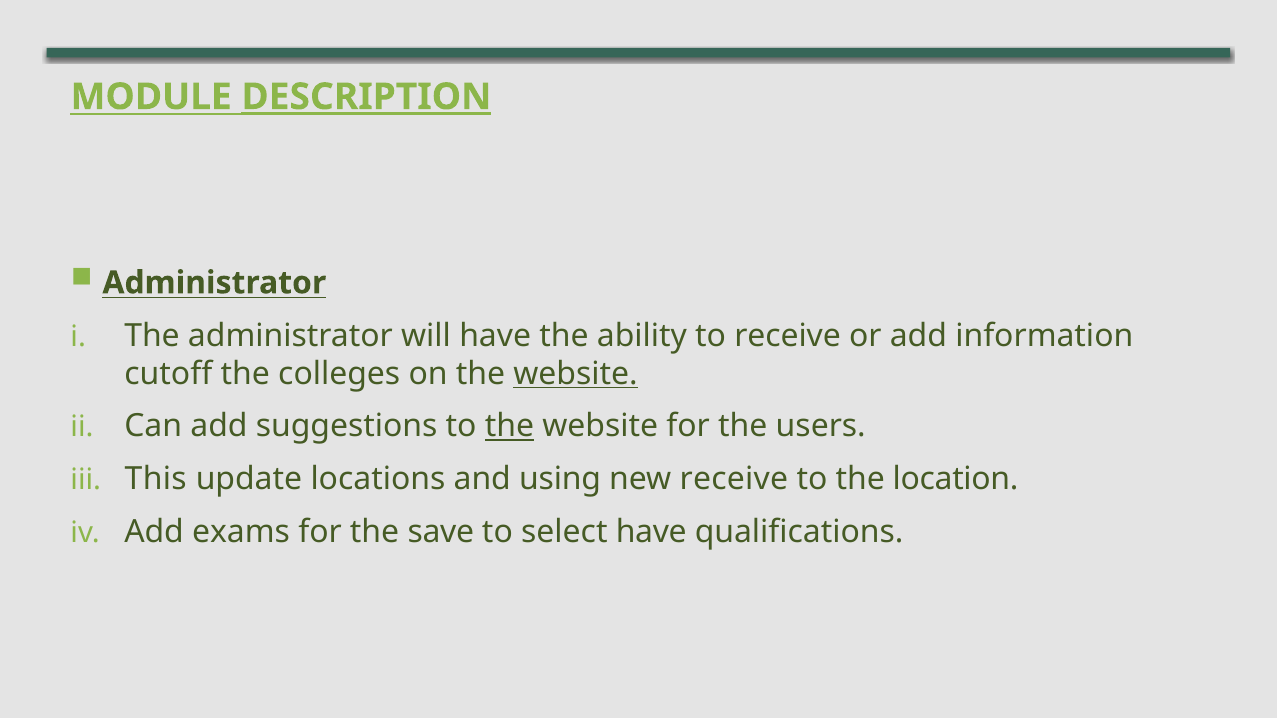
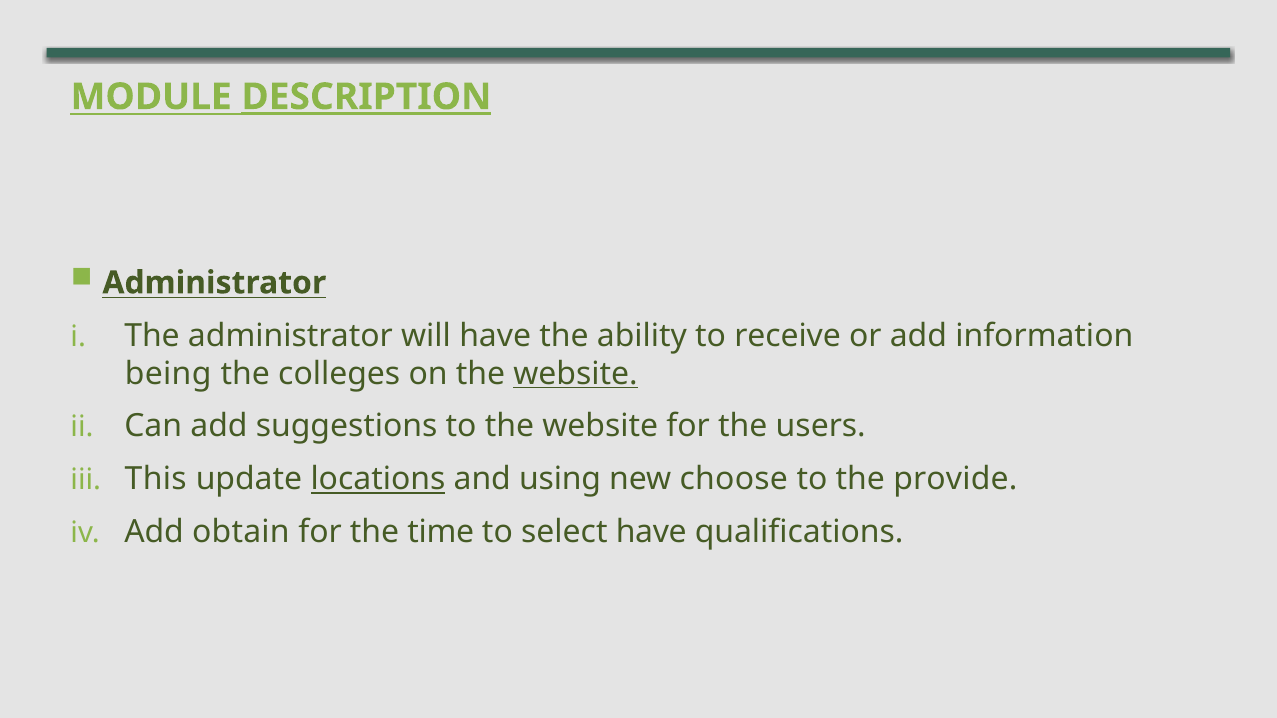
cutoff: cutoff -> being (168, 374)
the underline: present -> none (509, 427)
locations underline: none -> present (378, 479)
new receive: receive -> choose (734, 479)
location: location -> provide (955, 479)
exams: exams -> obtain (241, 532)
save: save -> time (441, 532)
